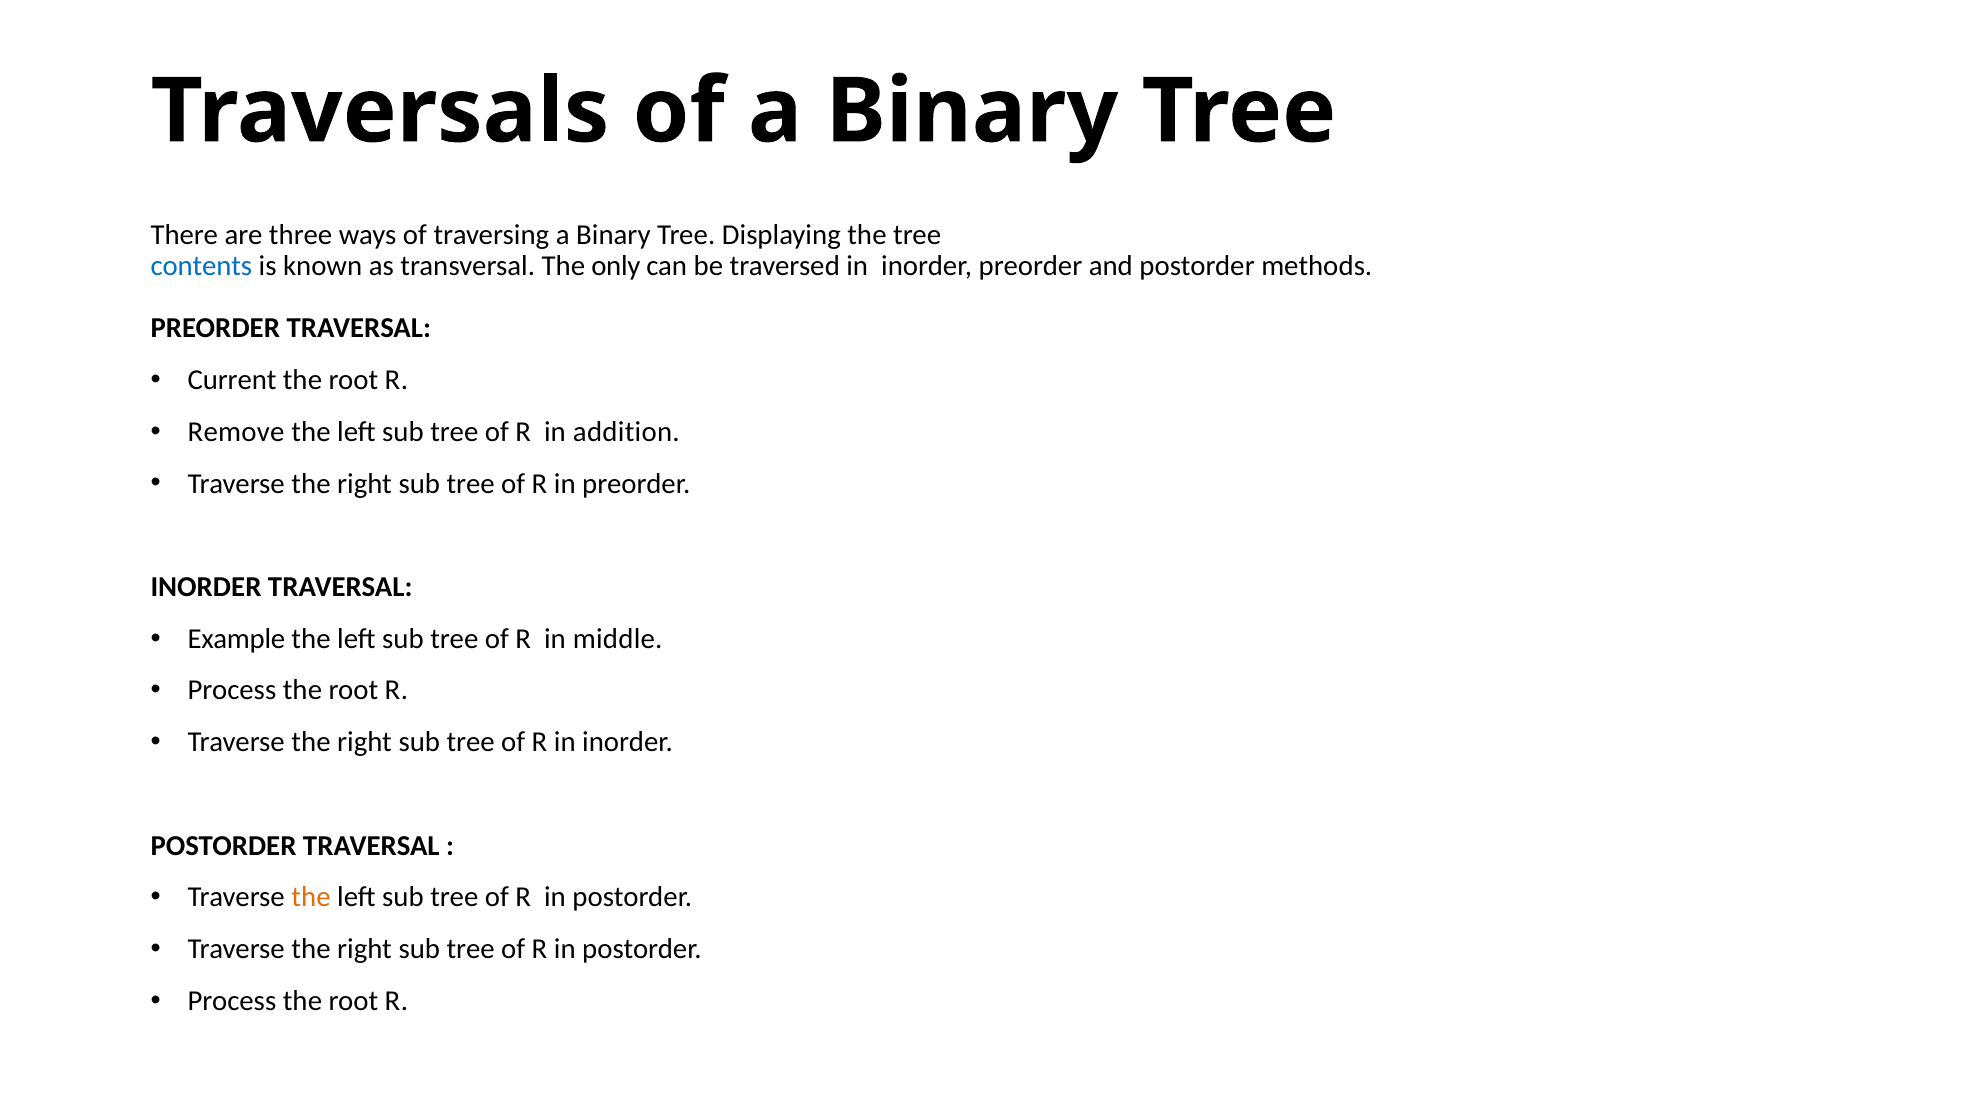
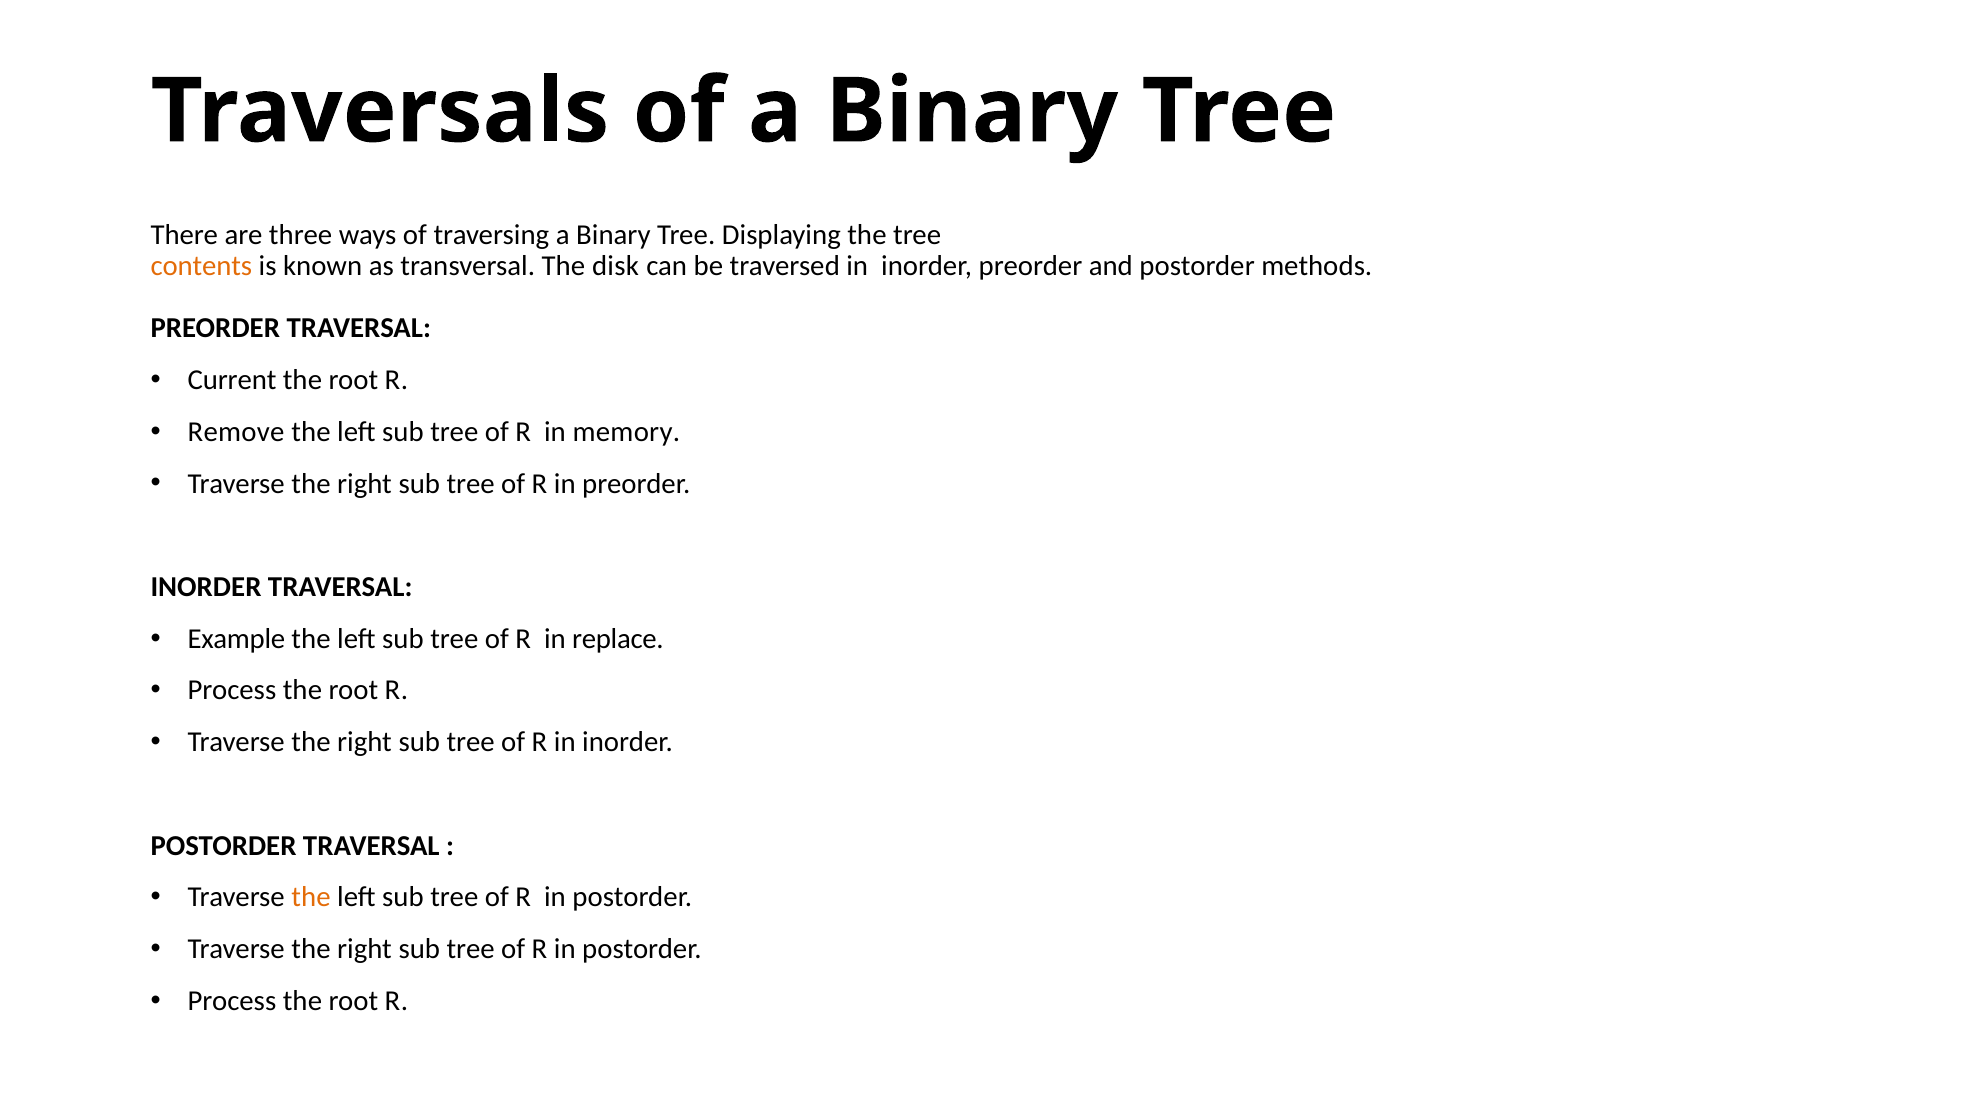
contents colour: blue -> orange (201, 266)
only: only -> disk (616, 266)
addition: addition -> memory (626, 432)
middle: middle -> replace (618, 639)
